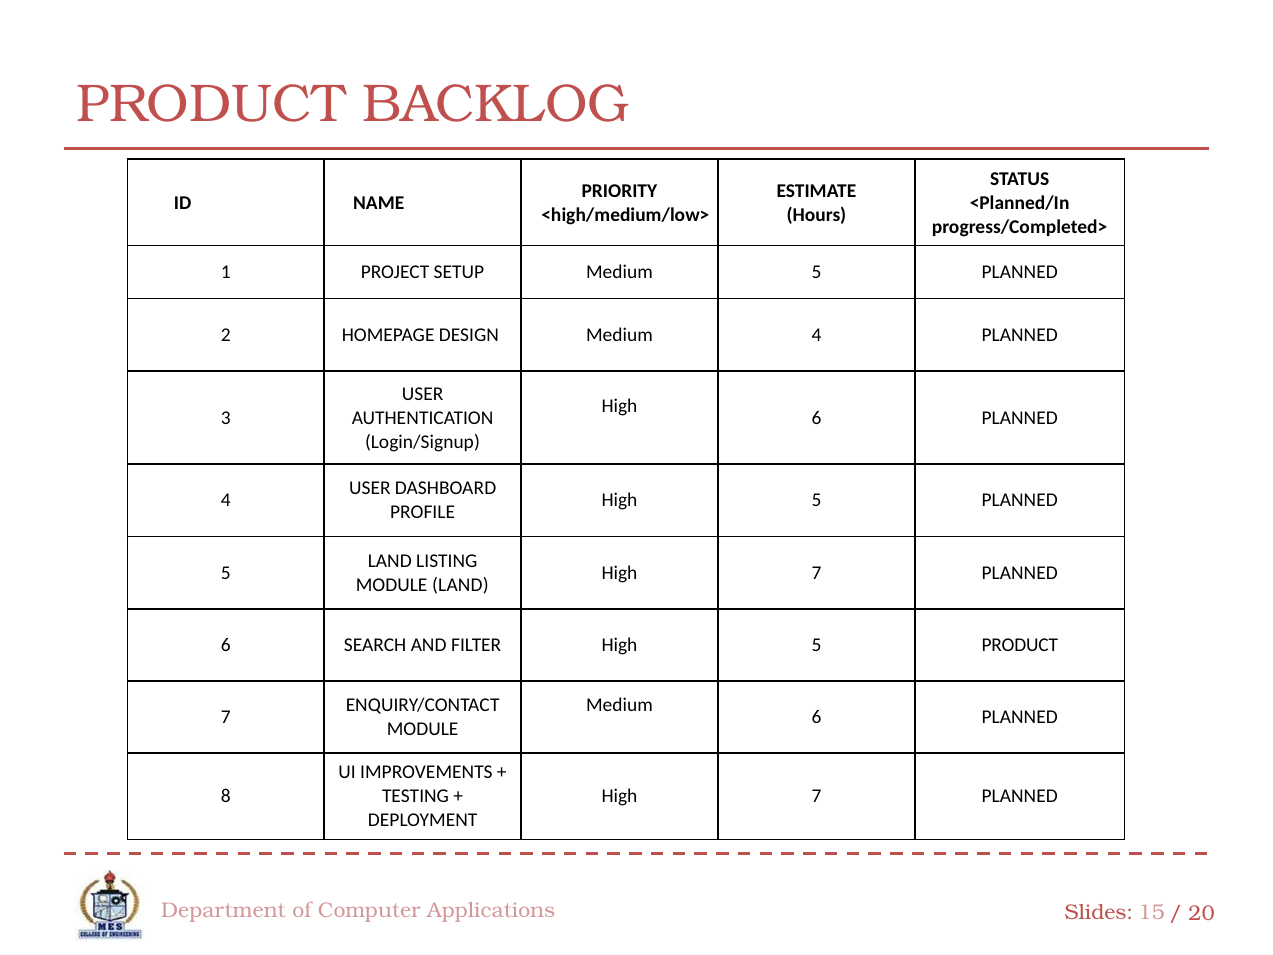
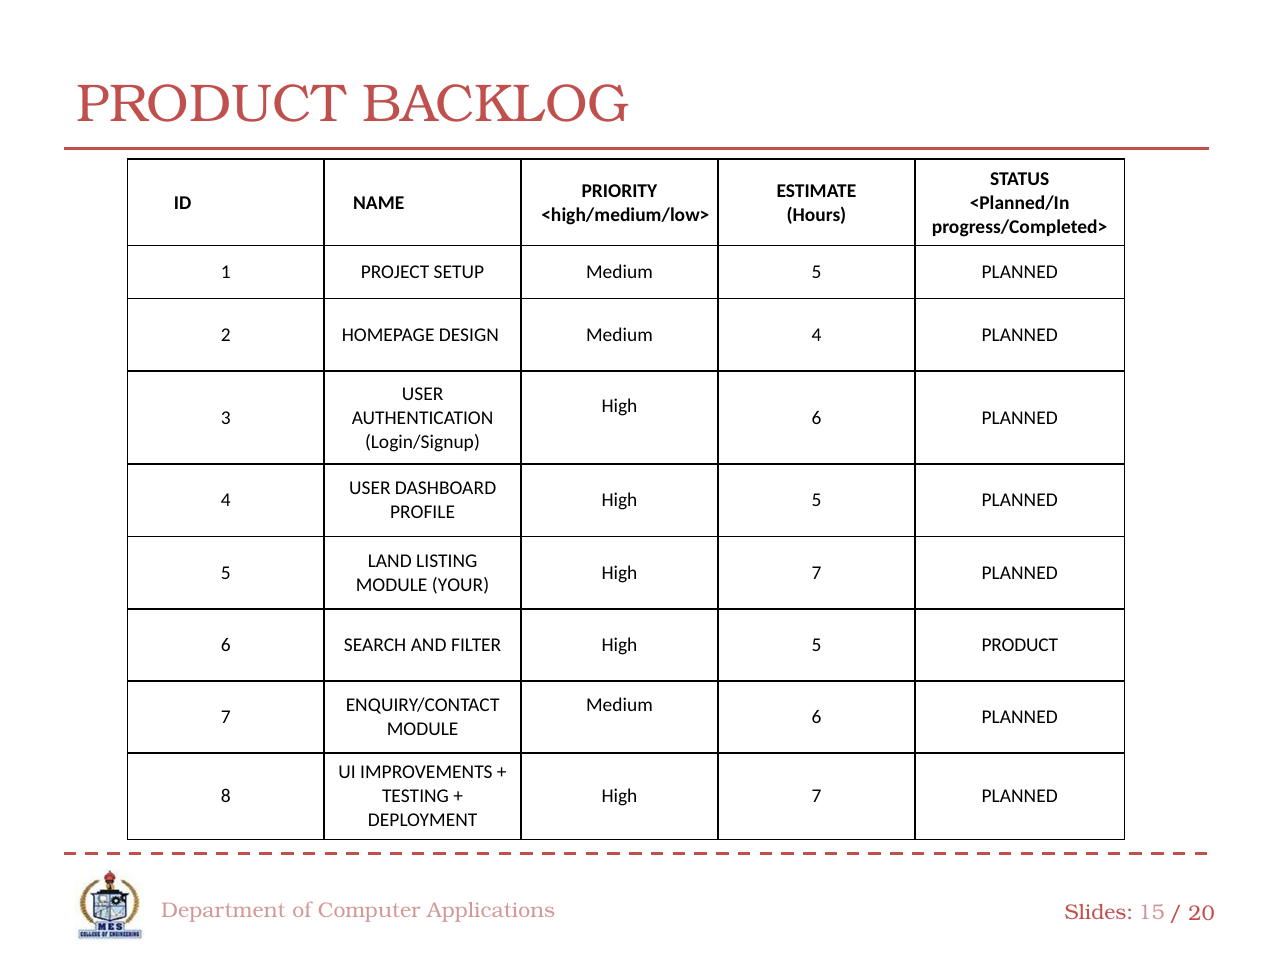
MODULE LAND: LAND -> YOUR (461, 585)
